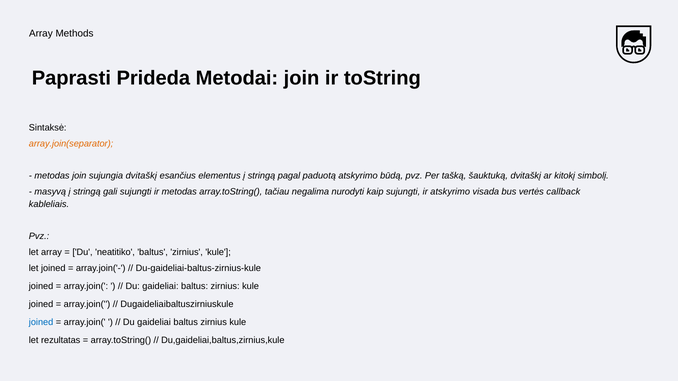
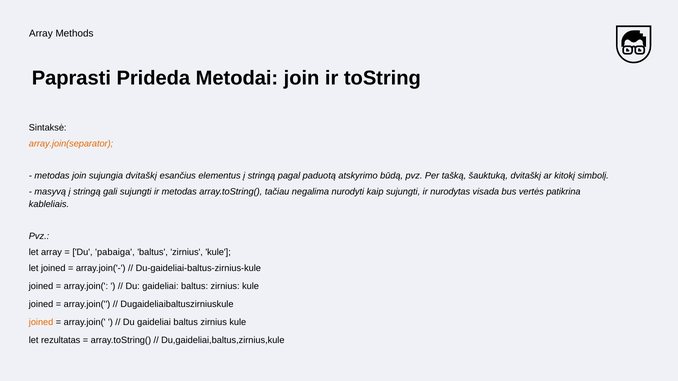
ir atskyrimo: atskyrimo -> nurodytas (450, 192)
callback: callback -> patikrina (563, 192)
neatitiko: neatitiko -> pabaiga (115, 252)
joined colour: blue -> orange (41, 323)
